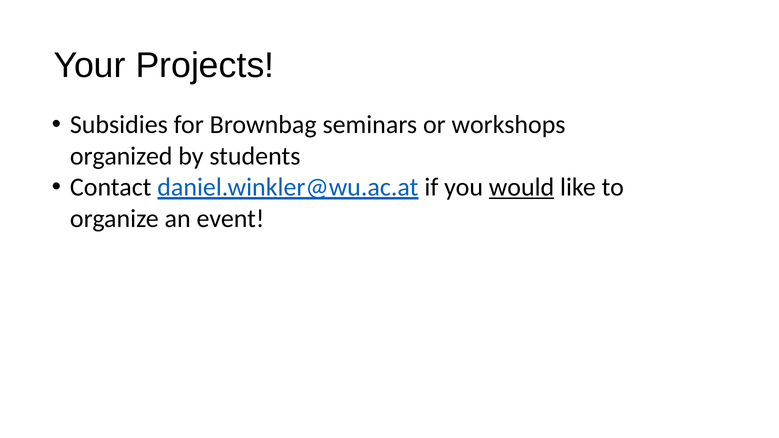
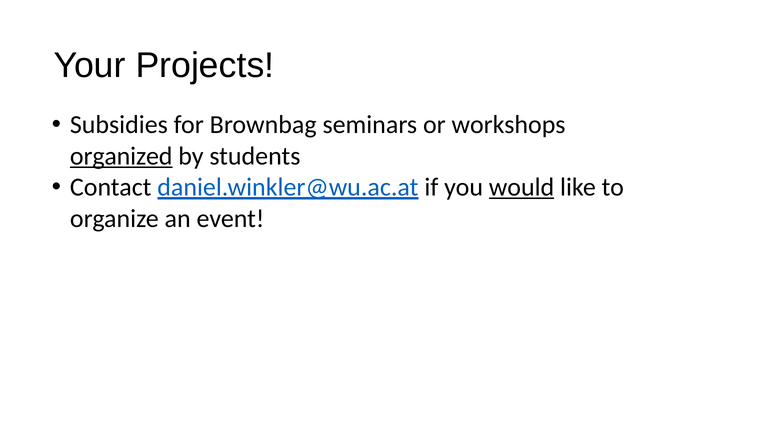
organized underline: none -> present (121, 156)
